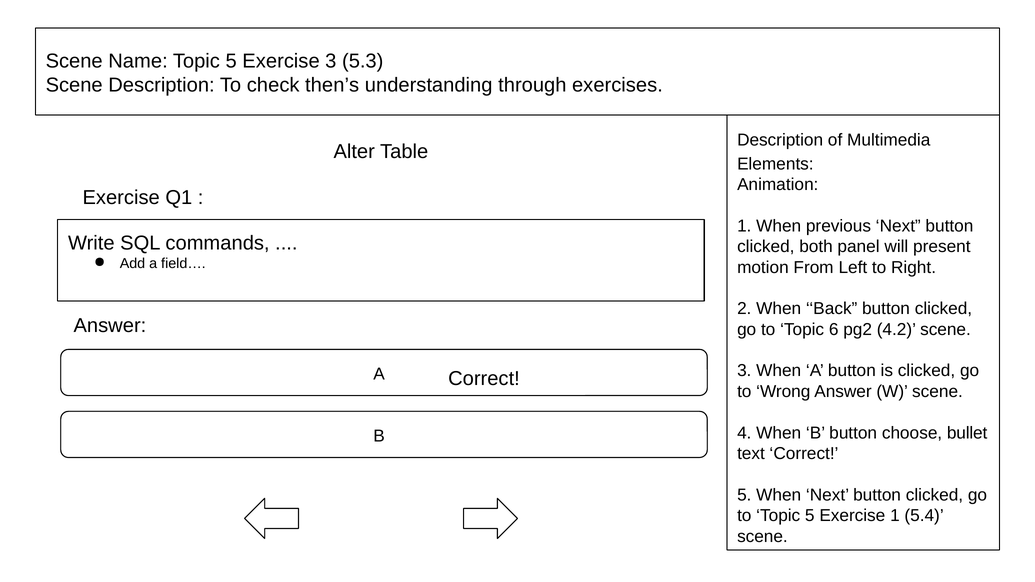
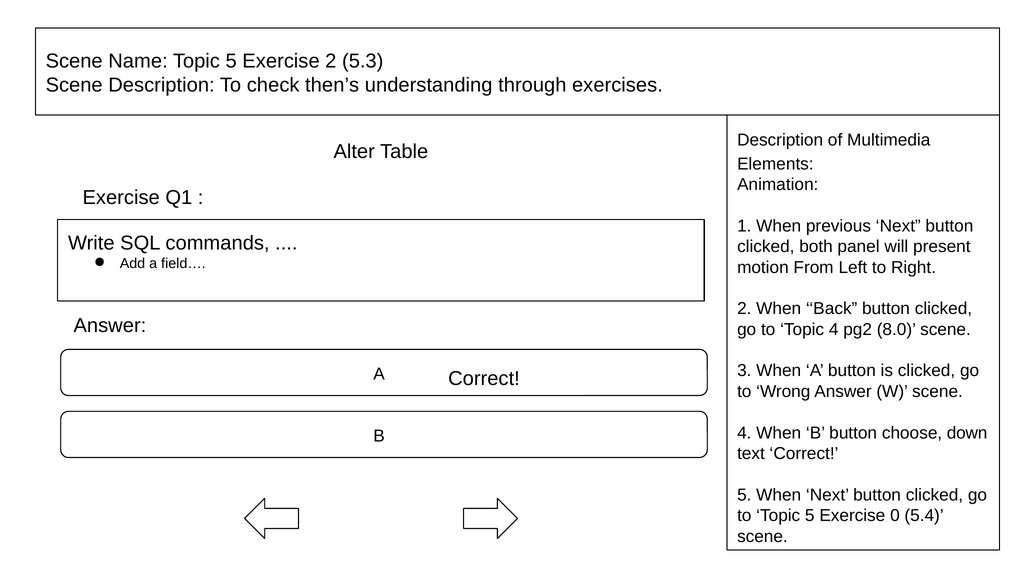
Exercise 3: 3 -> 2 (331, 61)
Topic 6: 6 -> 4 (834, 330)
4.2: 4.2 -> 8.0 (896, 330)
bullet: bullet -> down (967, 433)
Exercise 1: 1 -> 0 (895, 516)
